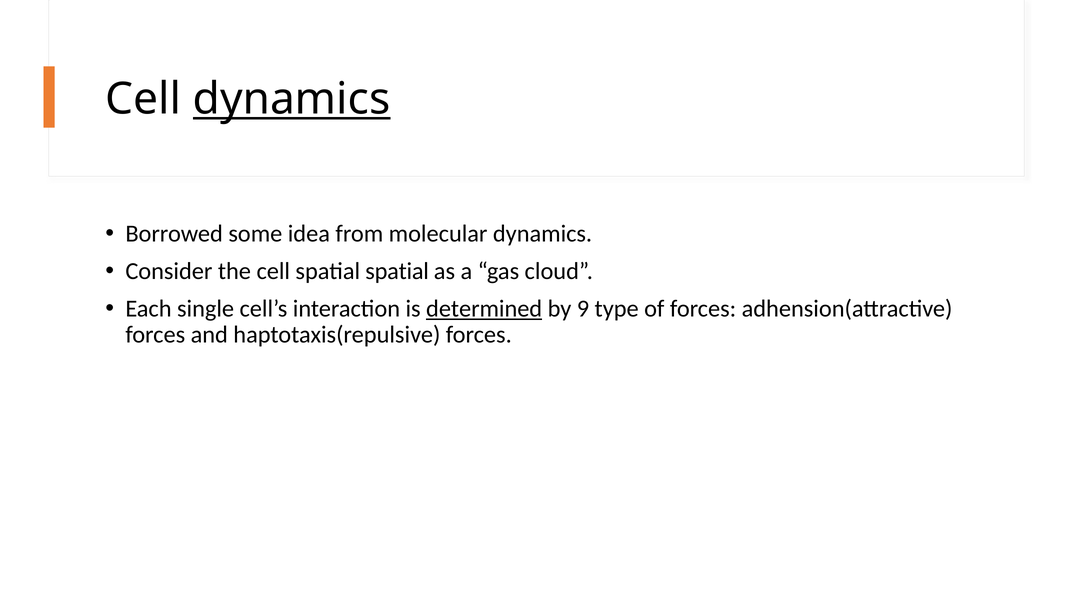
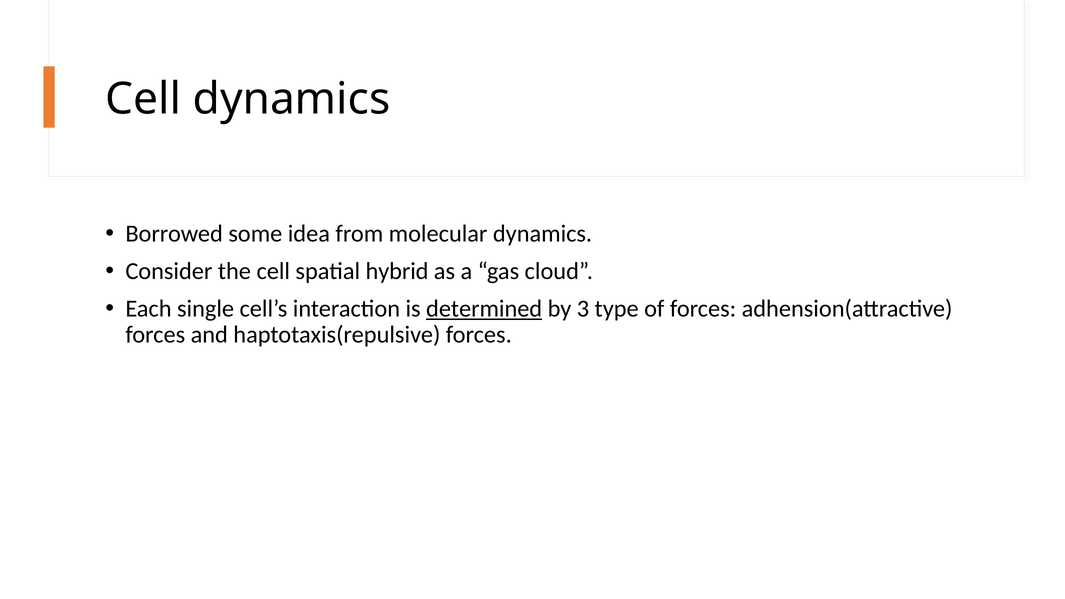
dynamics underline: present -> none (292, 99)
spatial spatial: spatial -> hybrid (397, 271)
9: 9 -> 3 (583, 309)
